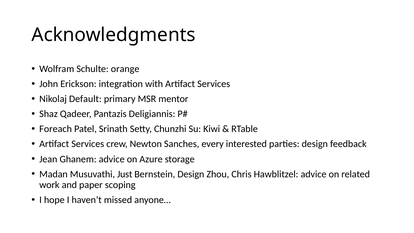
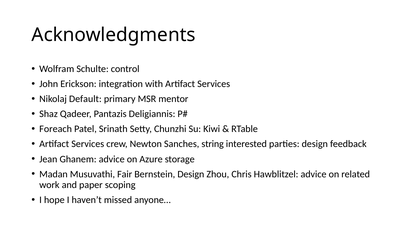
orange: orange -> control (125, 69)
every: every -> string (213, 144)
Just: Just -> Fair (125, 174)
